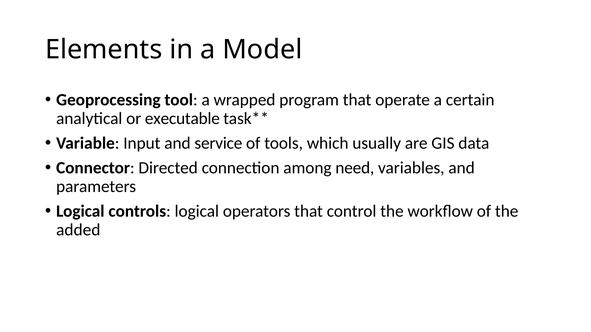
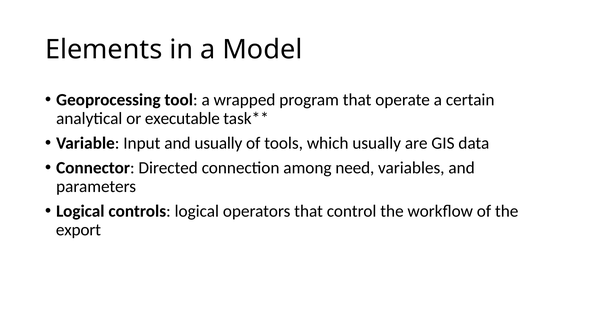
and service: service -> usually (218, 143)
added: added -> export (78, 230)
